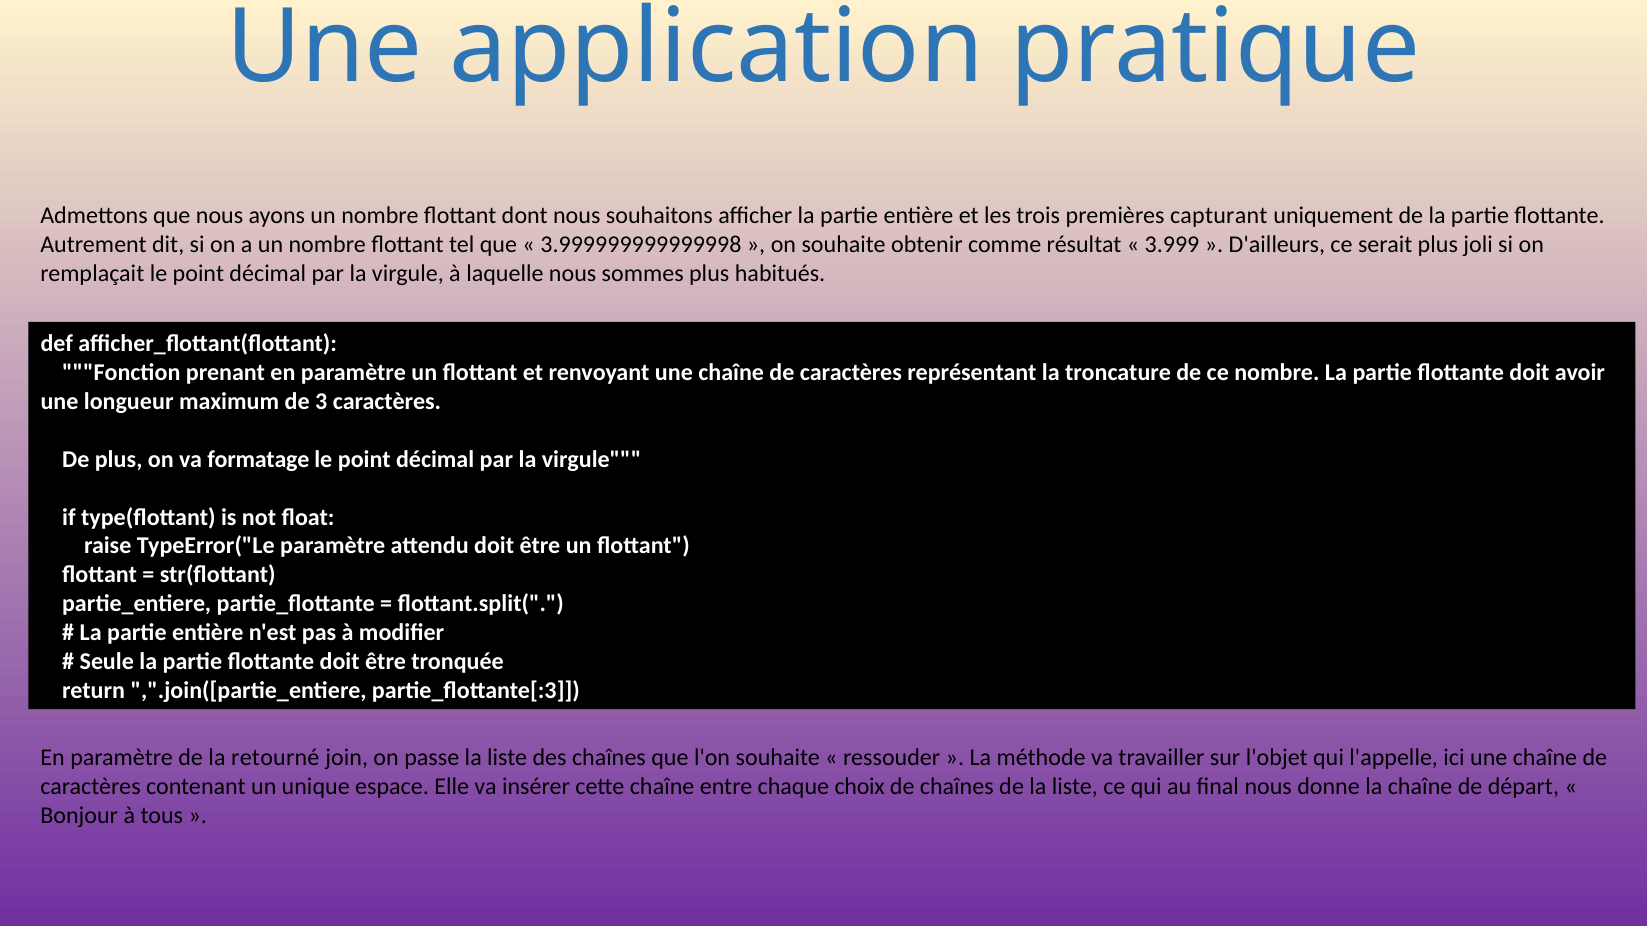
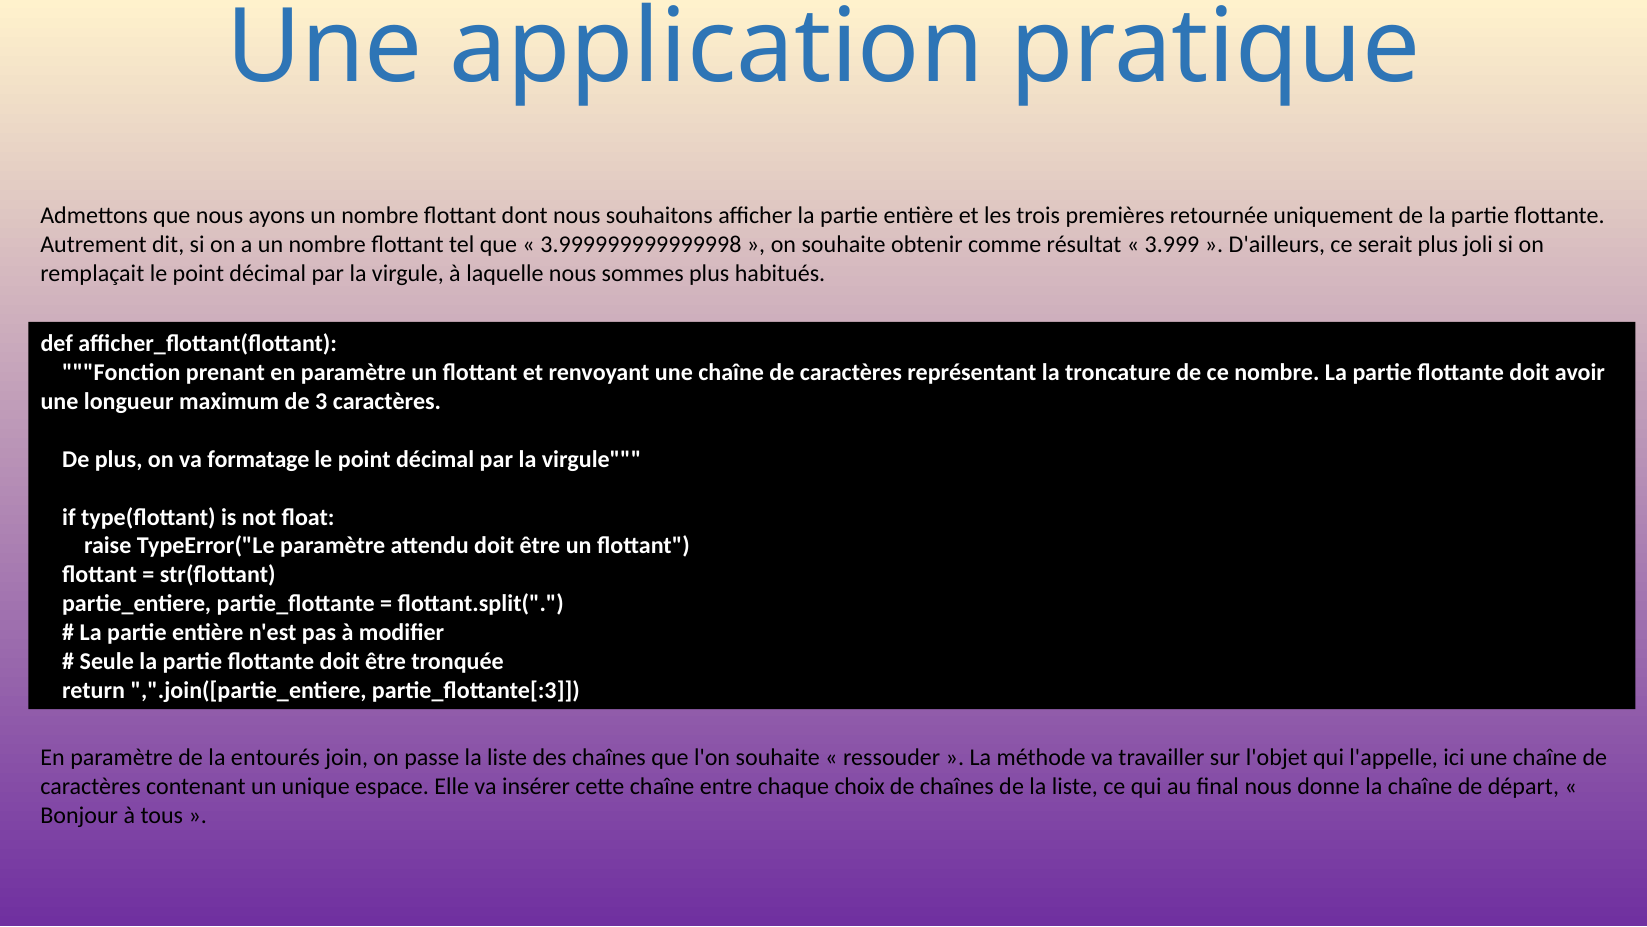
capturant: capturant -> retournée (1219, 215)
retourné: retourné -> entourés (275, 757)
